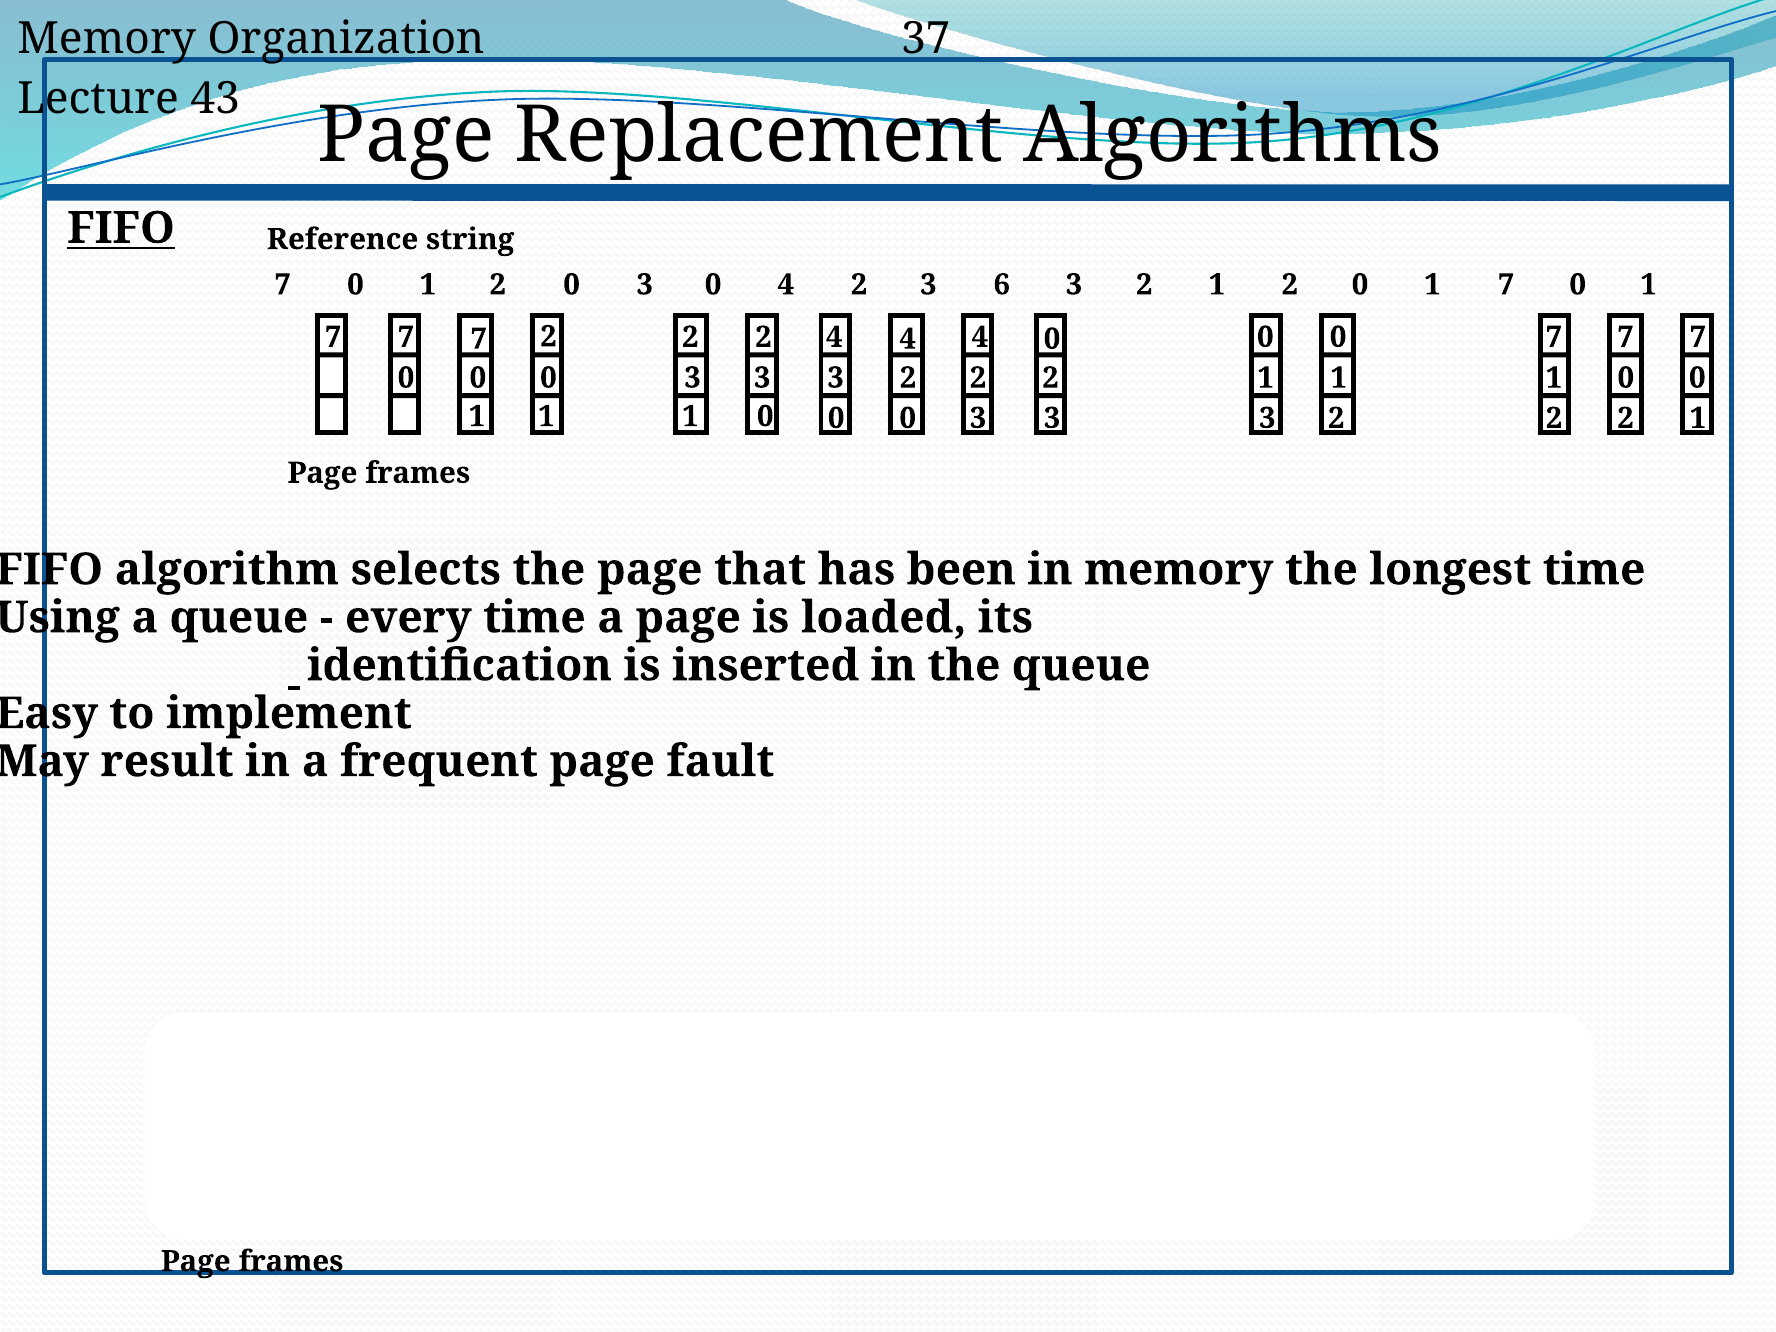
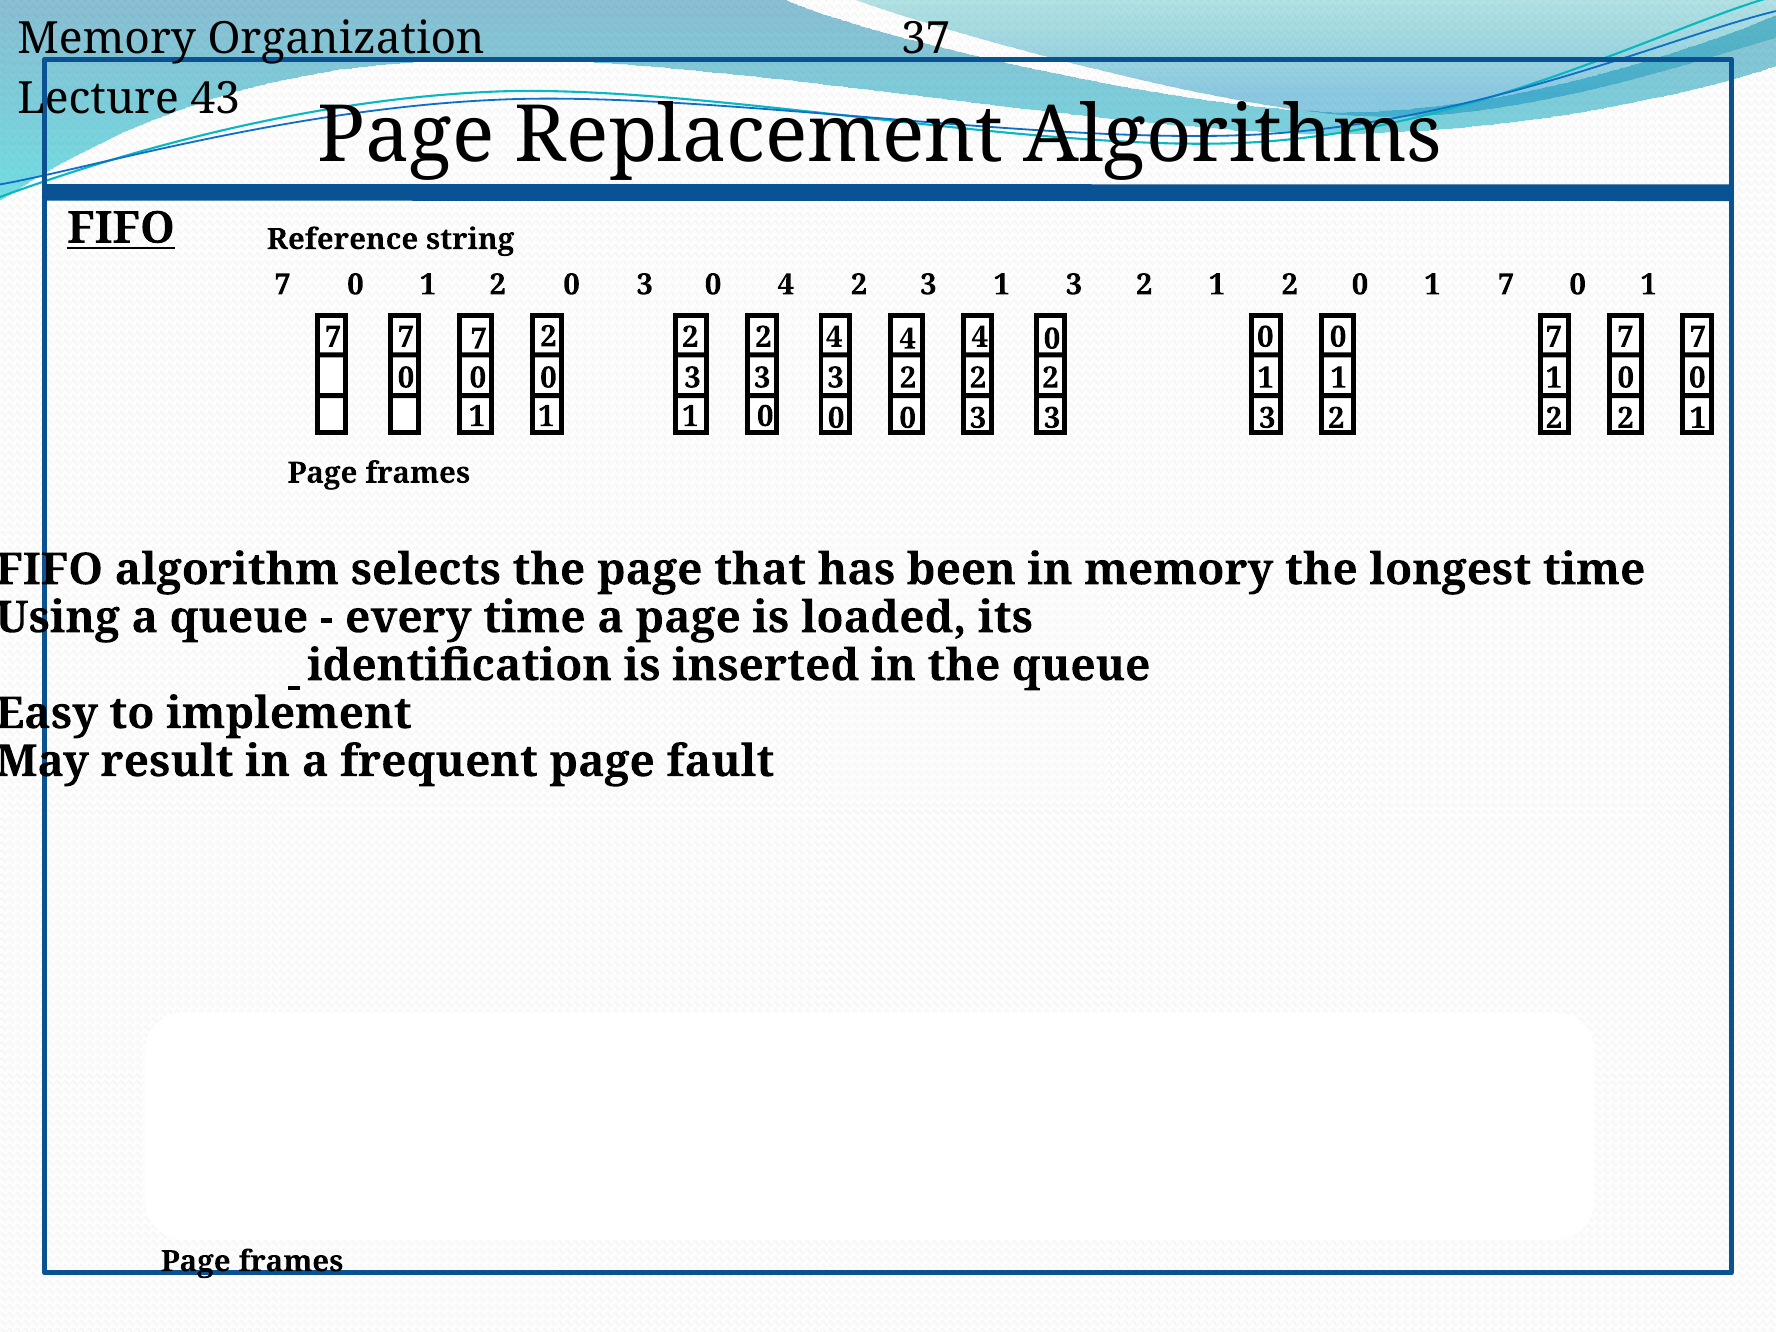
4 2 3 6: 6 -> 1 (1002, 285)
